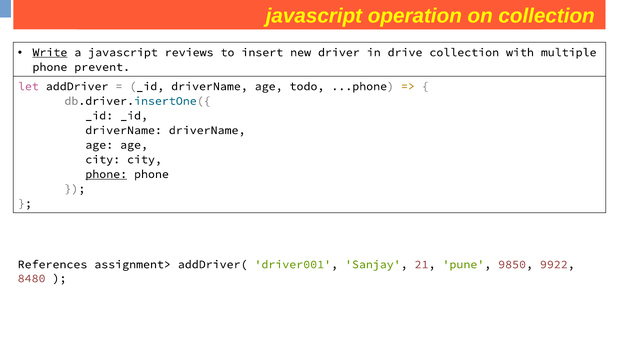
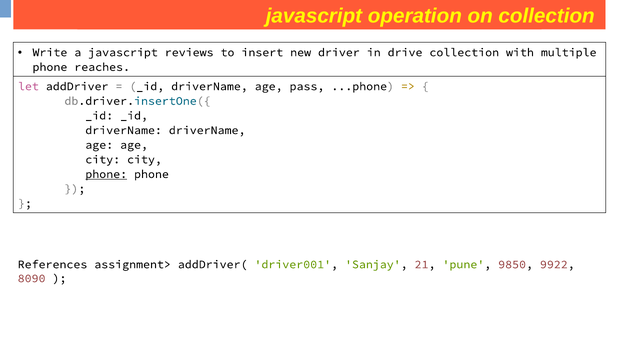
Write underline: present -> none (50, 52)
prevent: prevent -> reaches (102, 67)
todo: todo -> pass (307, 86)
8480: 8480 -> 8090 (32, 278)
